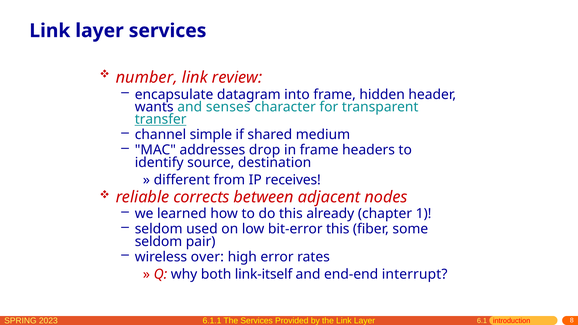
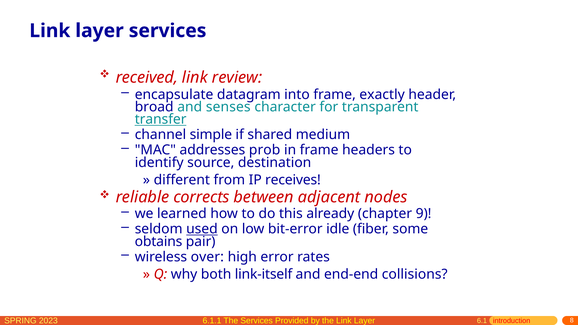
number: number -> received (147, 78)
hidden: hidden -> exactly (382, 95)
wants: wants -> broad (154, 107)
drop: drop -> prob (265, 150)
1: 1 -> 9 (424, 214)
used underline: none -> present (202, 229)
bit-error this: this -> idle (338, 229)
seldom: seldom -> obtains (159, 242)
interrupt: interrupt -> collisions (415, 274)
